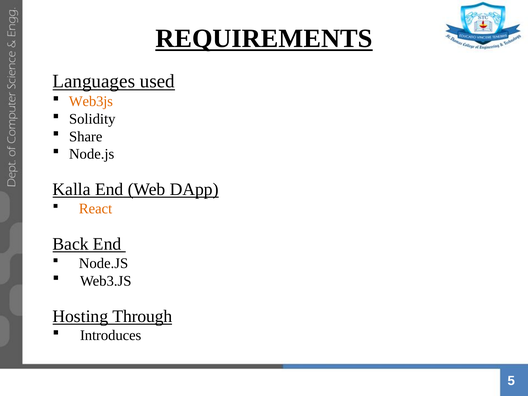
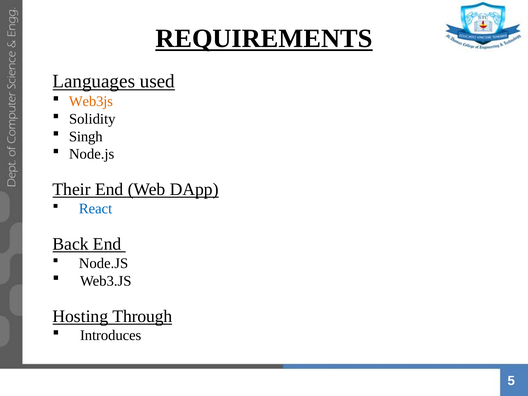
Share: Share -> Singh (86, 136)
Kalla: Kalla -> Their (72, 190)
React colour: orange -> blue (96, 209)
